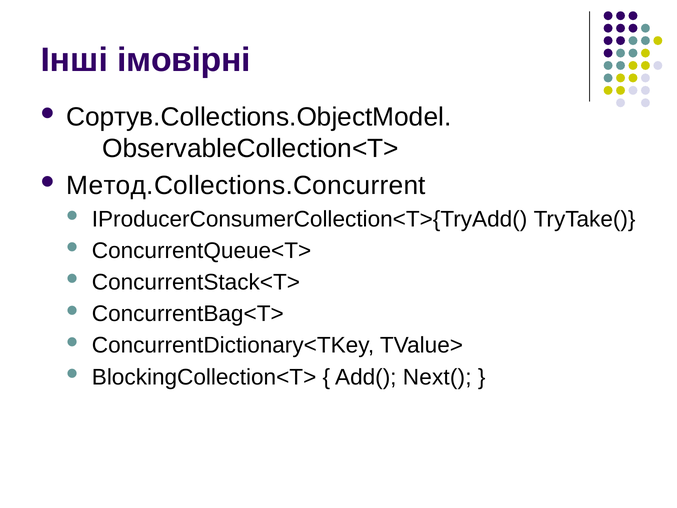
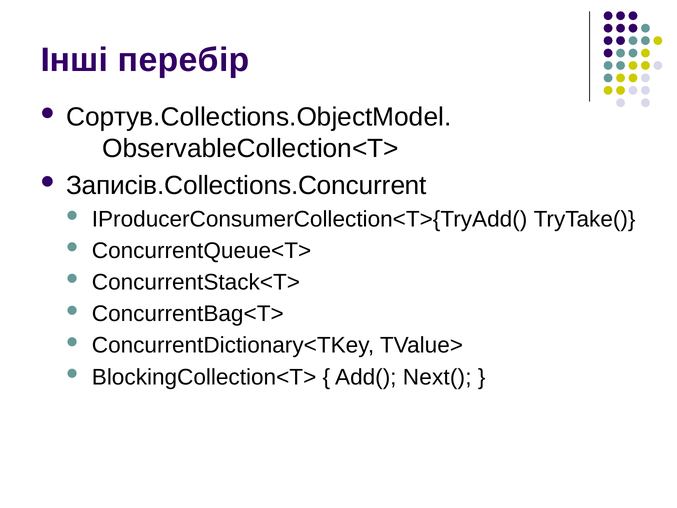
імовірні: імовірні -> перебір (184, 60)
Метод.Collections.Concurrent: Метод.Collections.Concurrent -> Записів.Collections.Concurrent (246, 185)
